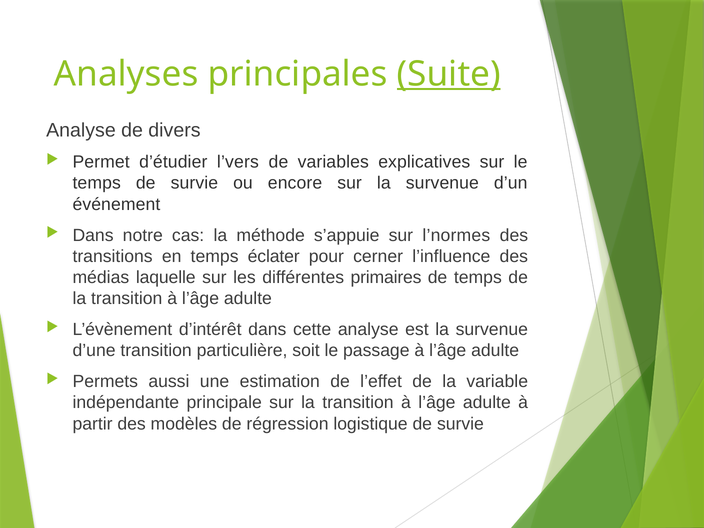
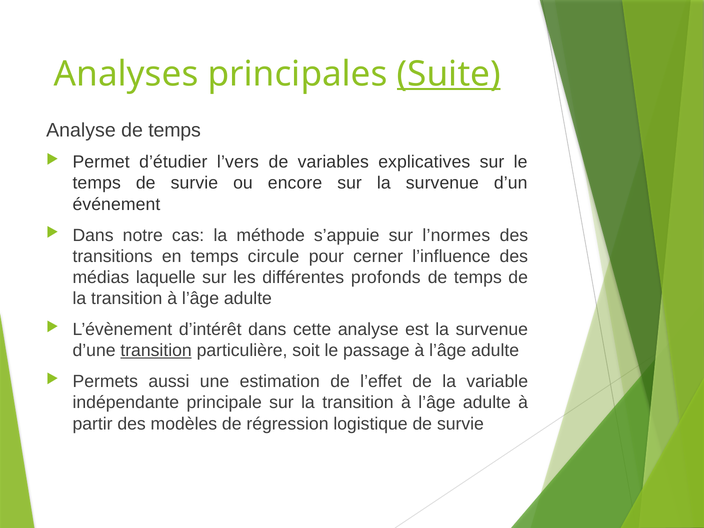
Analyse de divers: divers -> temps (175, 130)
éclater: éclater -> circule (274, 256)
primaires: primaires -> profonds (386, 277)
transition underline: none -> present (156, 351)
